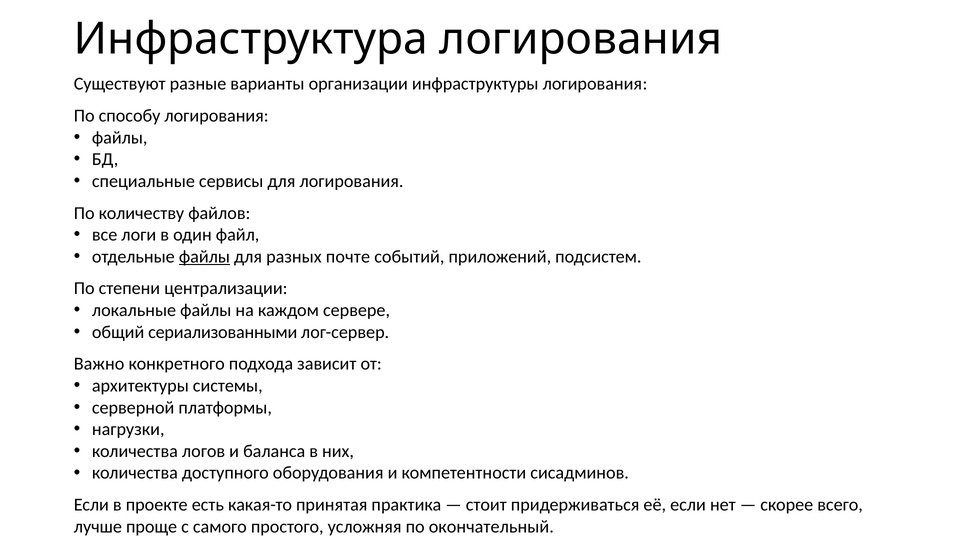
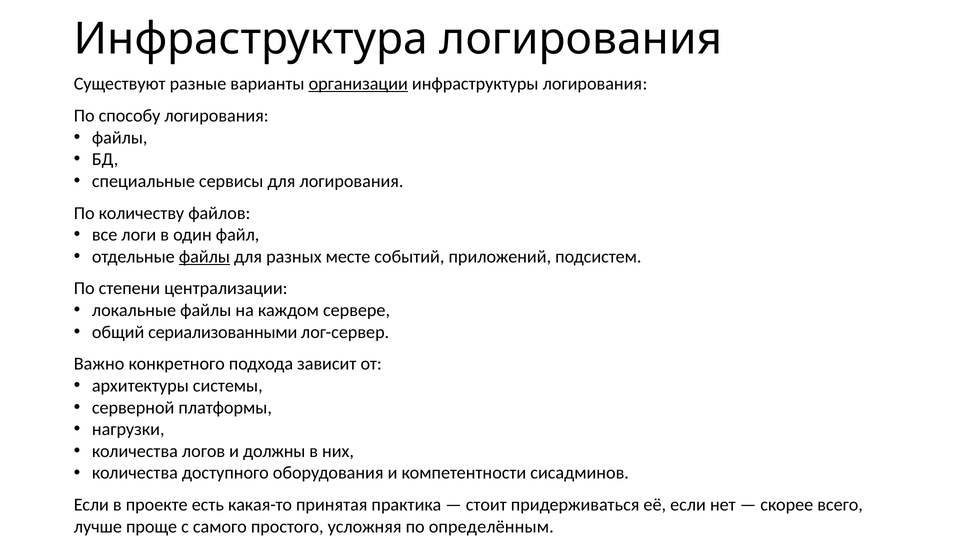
организации underline: none -> present (358, 84)
почте: почте -> месте (348, 256)
баланса: баланса -> должны (274, 451)
окончательный: окончательный -> определённым (491, 526)
